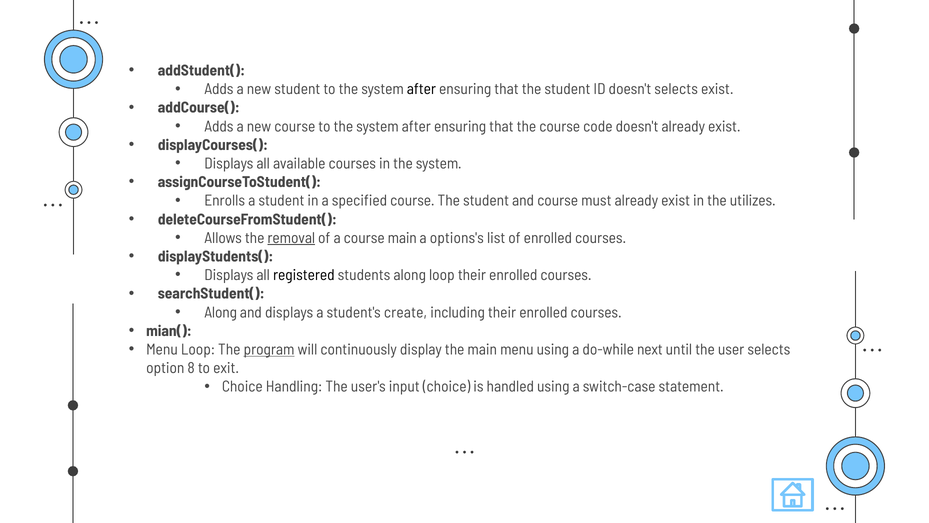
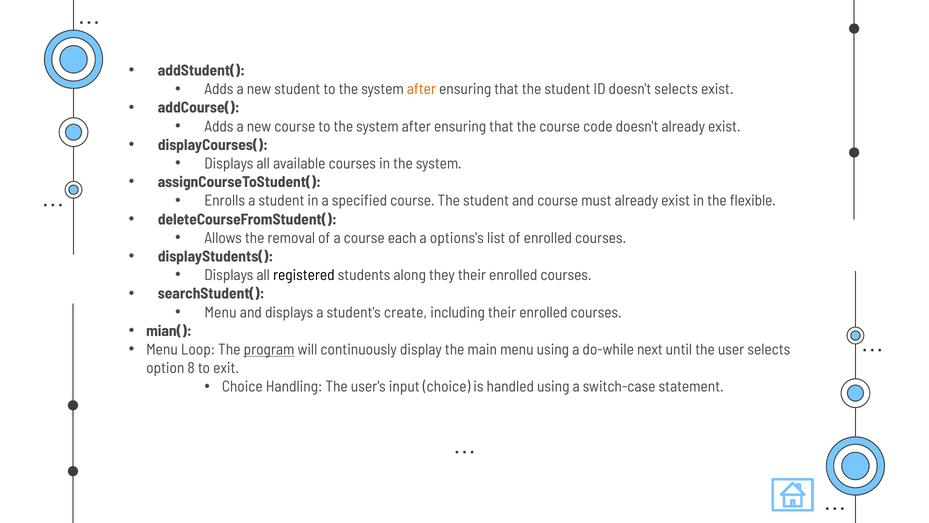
after colour: black -> orange (421, 89)
utilizes: utilizes -> flexible (753, 201)
removal underline: present -> none (291, 238)
course main: main -> each (402, 238)
along loop: loop -> they (442, 275)
Along: Along -> Menu (220, 312)
